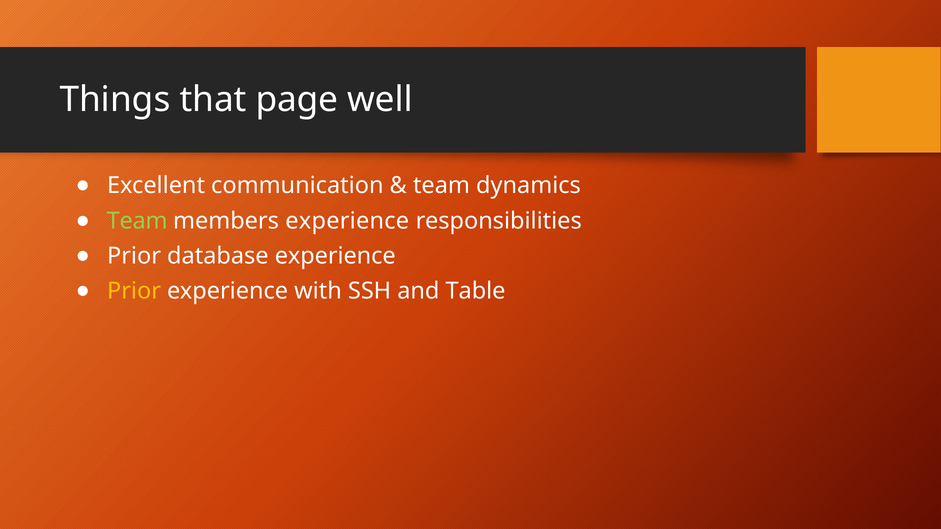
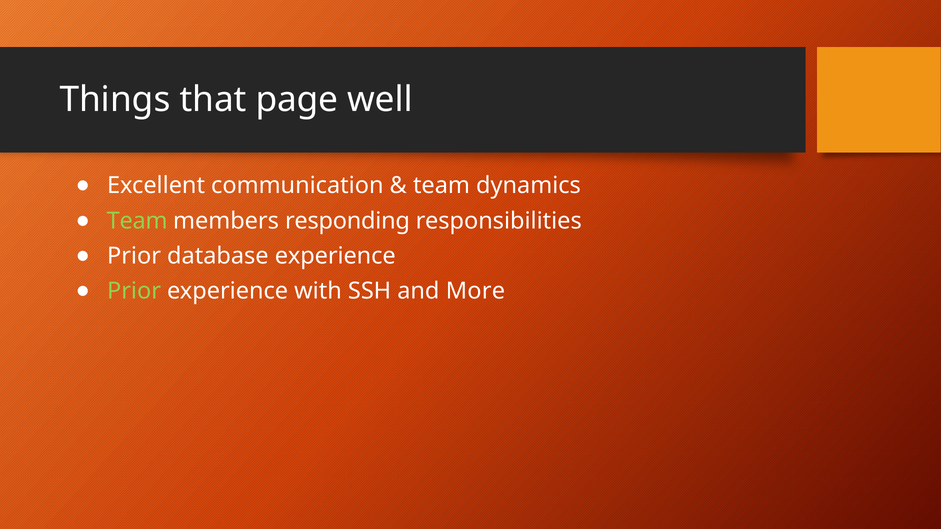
members experience: experience -> responding (347, 221)
Prior colour: yellow -> light green (134, 291)
Table: Table -> More (475, 291)
